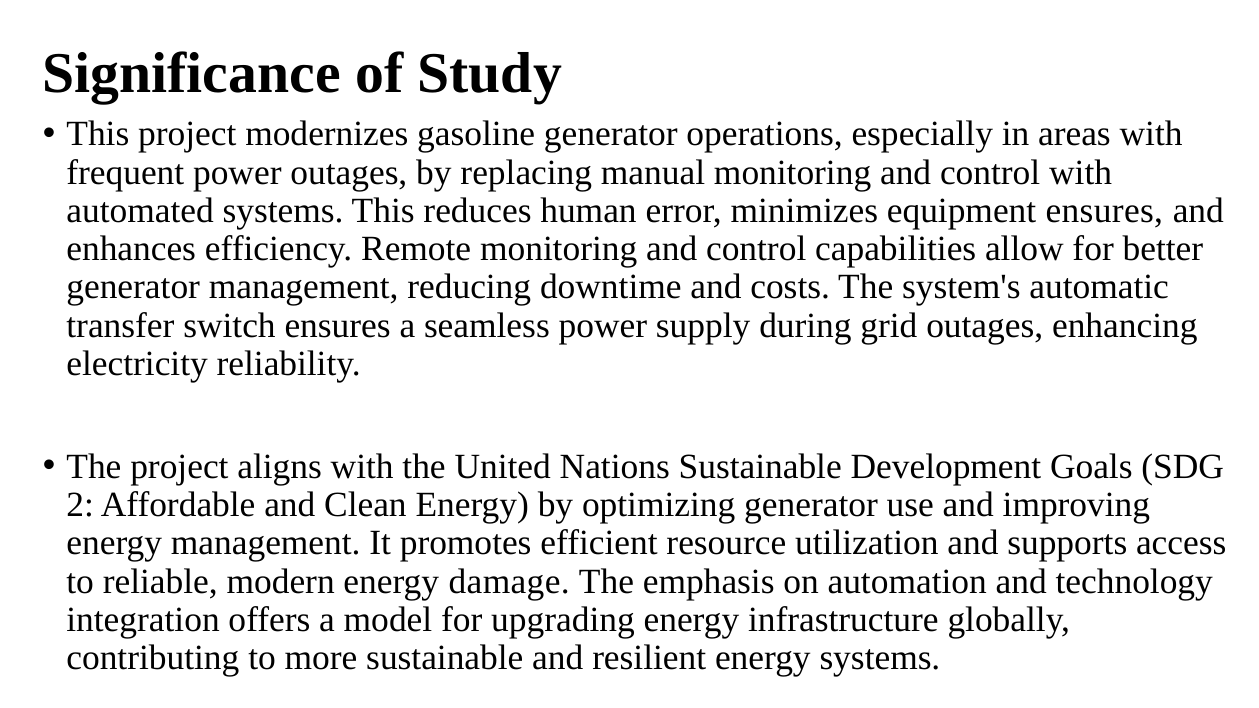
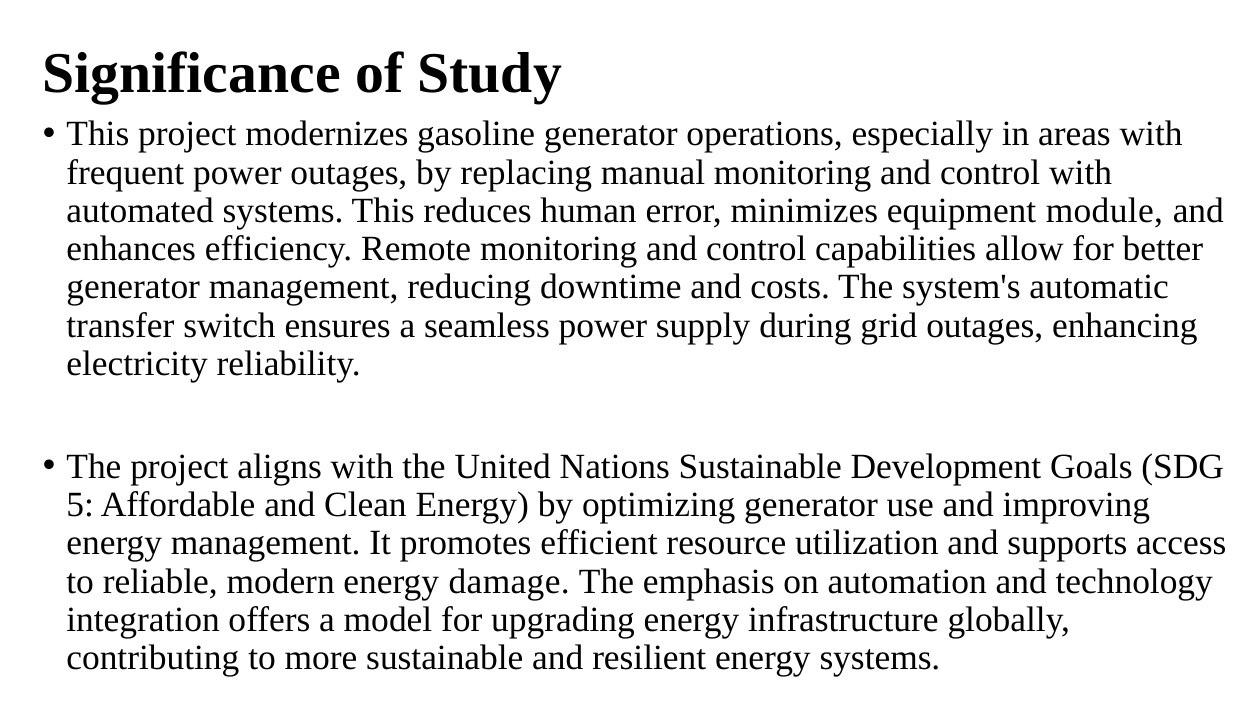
equipment ensures: ensures -> module (1104, 211)
2: 2 -> 5 (80, 505)
